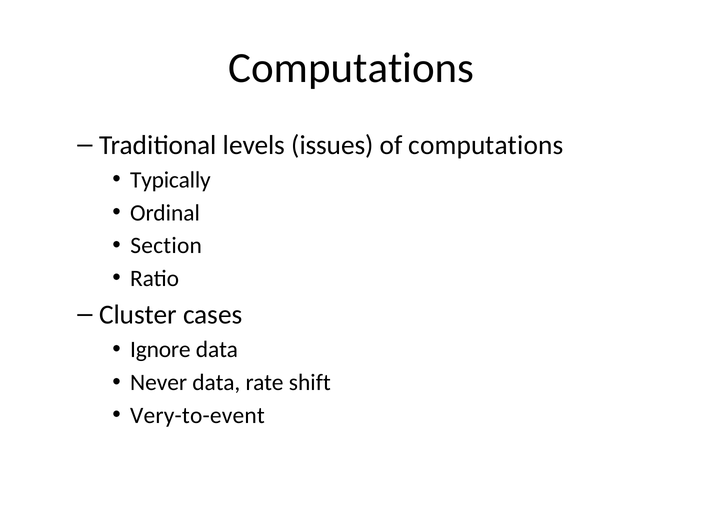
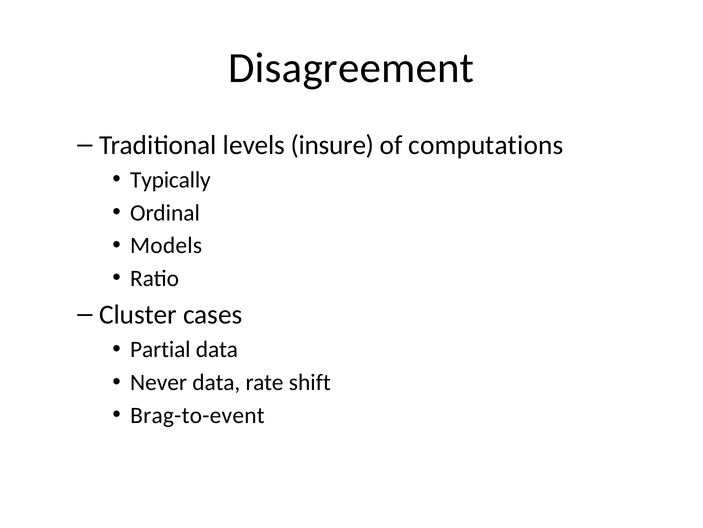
Computations: Computations -> Disagreement (351, 68)
issues: issues -> insure (333, 145)
Section: Section -> Models (166, 245)
Ignore: Ignore -> Partial (160, 349)
Very-to-event: Very-to-event -> Brag-to-event (197, 415)
